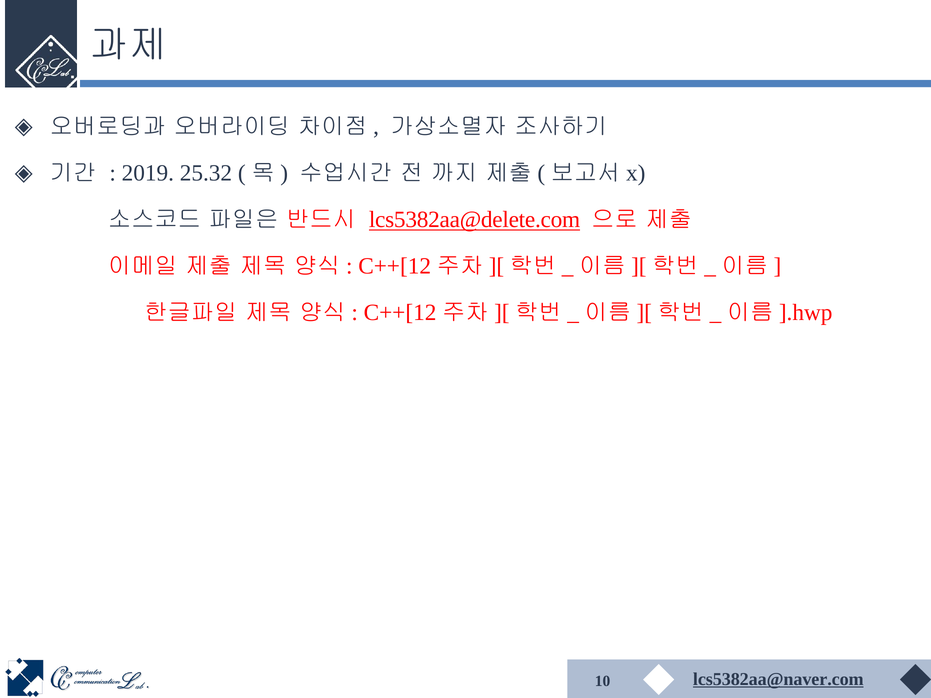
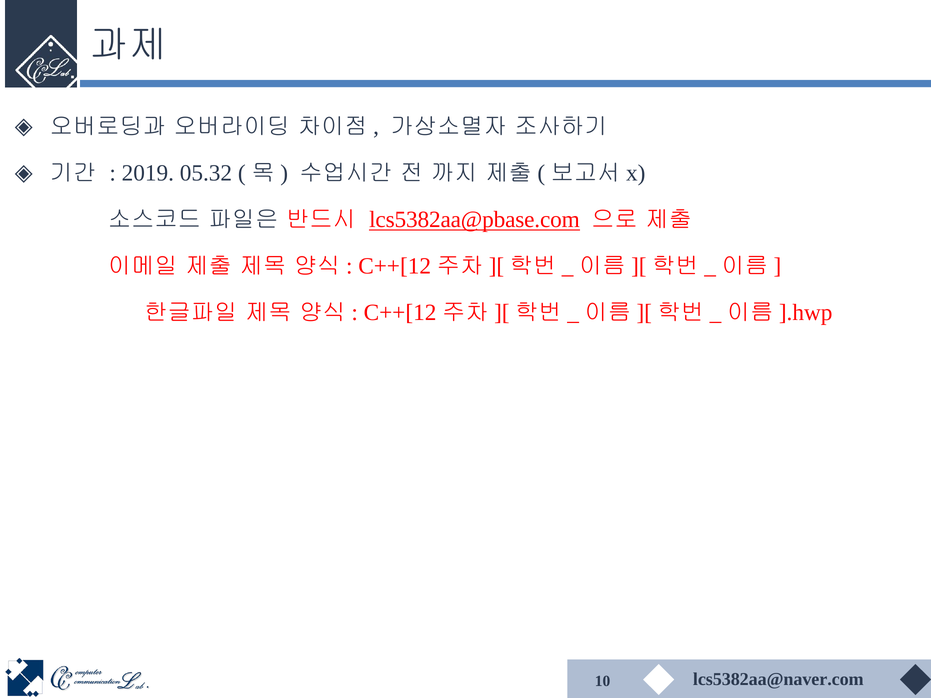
25.32: 25.32 -> 05.32 (206, 173)
lcs5382aa@delete.com: lcs5382aa@delete.com -> lcs5382aa@pbase.com (474, 220)
lcs5382aa@naver.com underline: present -> none (778, 679)
